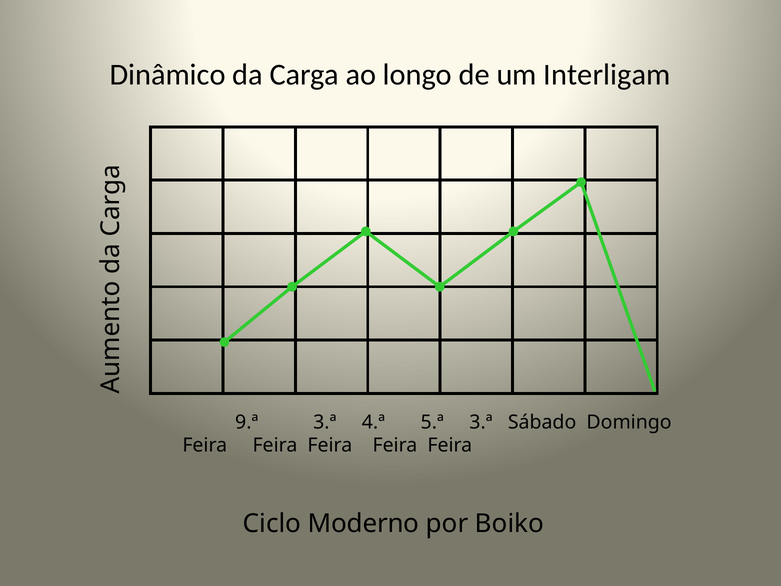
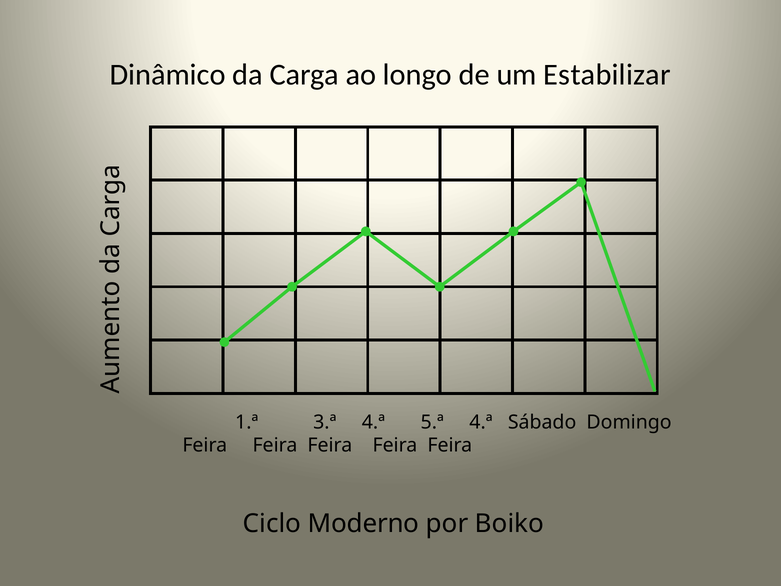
Interligam: Interligam -> Estabilizar (607, 75)
9.ª: 9.ª -> 1.ª (247, 422)
5.ª 3.ª: 3.ª -> 4.ª (481, 422)
